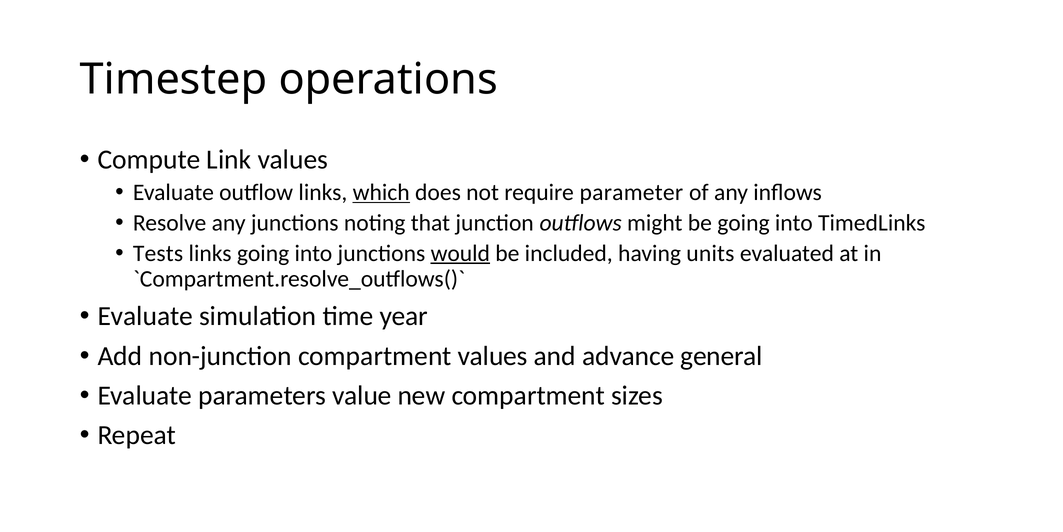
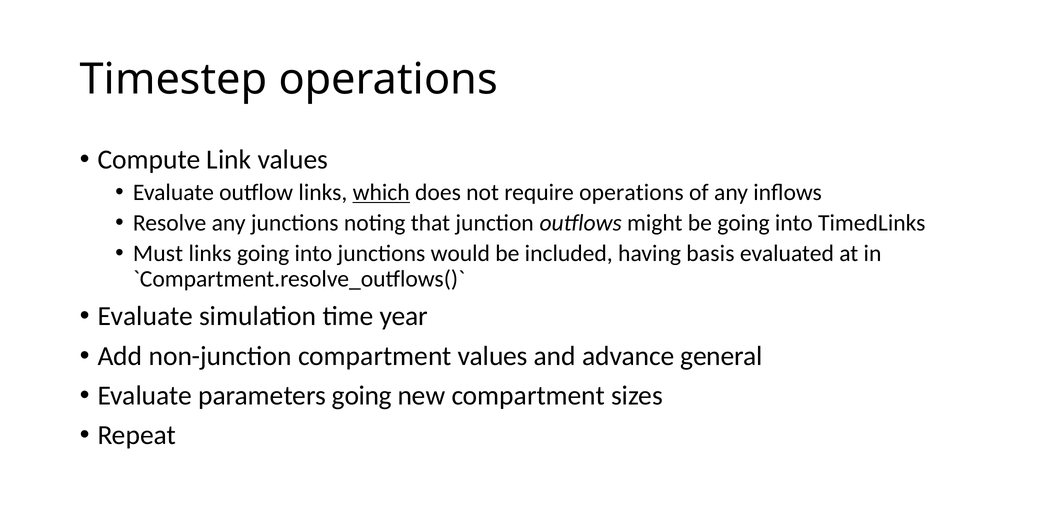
require parameter: parameter -> operations (631, 192)
Tests: Tests -> Must (158, 253)
would underline: present -> none (460, 253)
units: units -> basis (710, 253)
parameters value: value -> going (362, 395)
